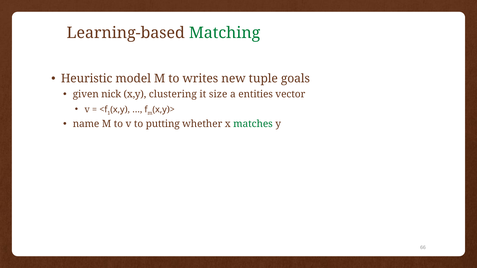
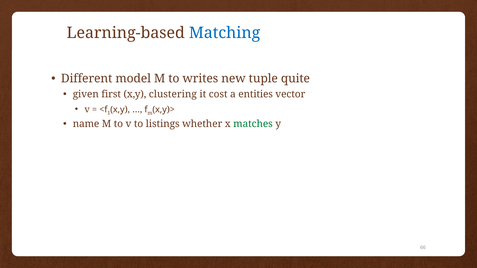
Matching colour: green -> blue (225, 33)
Heuristic: Heuristic -> Different (87, 79)
goals: goals -> quite (295, 79)
nick: nick -> first (111, 95)
size: size -> cost (218, 95)
putting: putting -> listings (163, 124)
